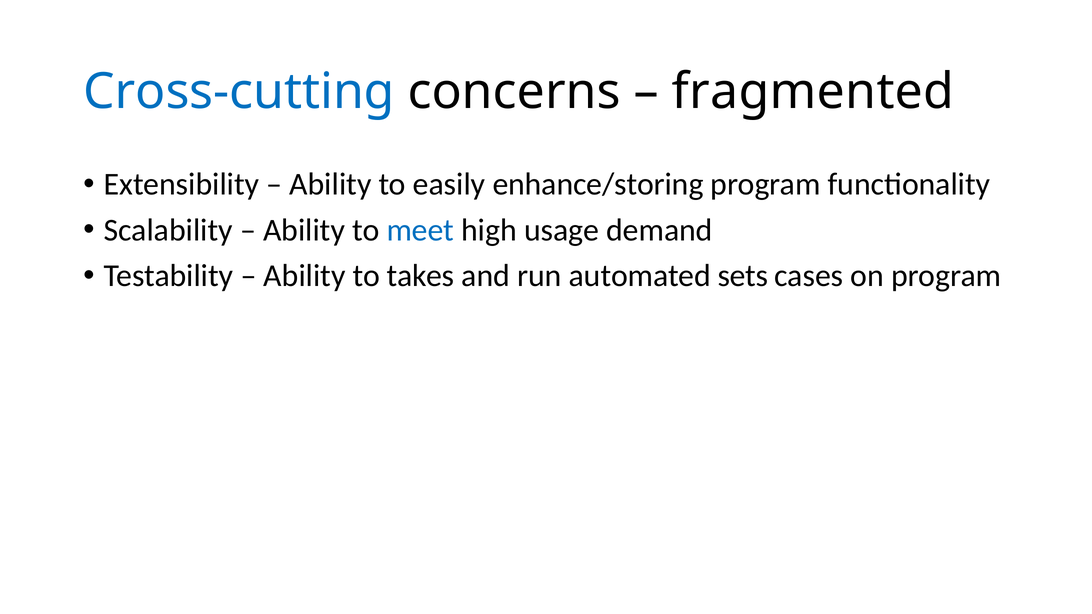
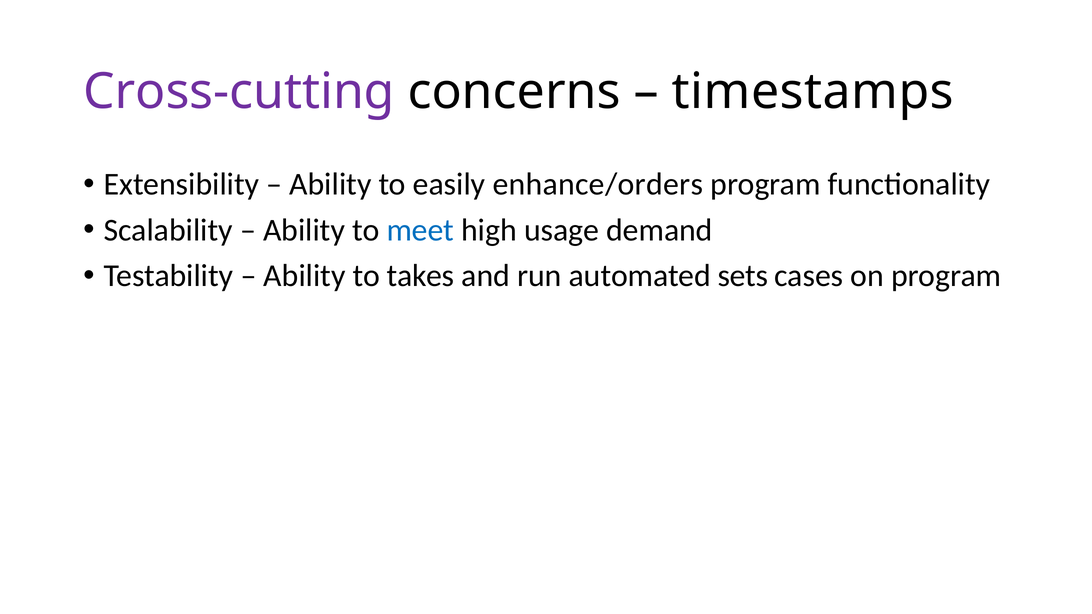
Cross-cutting colour: blue -> purple (239, 92)
fragmented: fragmented -> timestamps (813, 92)
enhance/storing: enhance/storing -> enhance/orders (598, 185)
